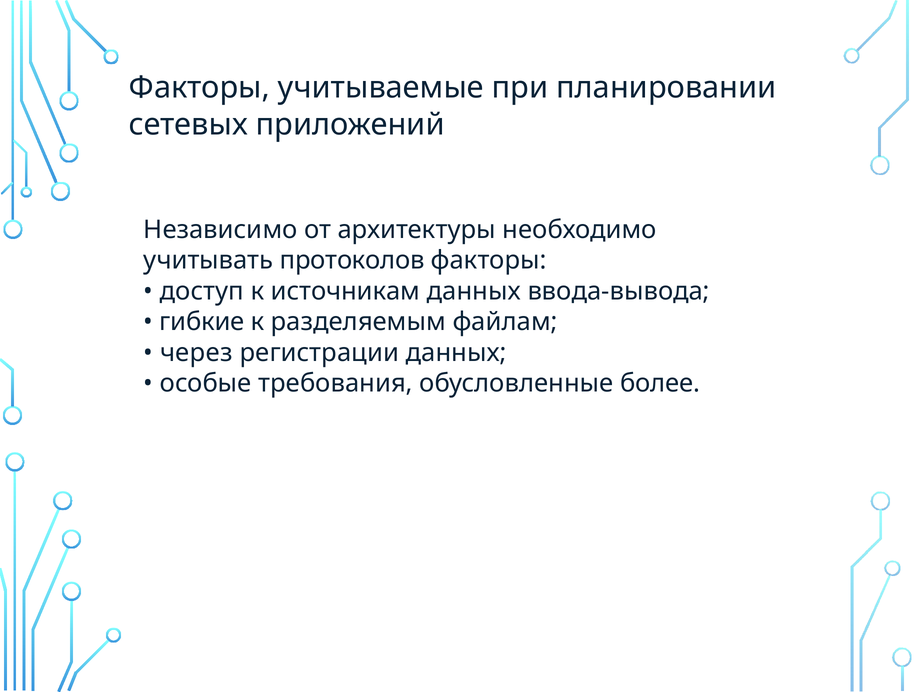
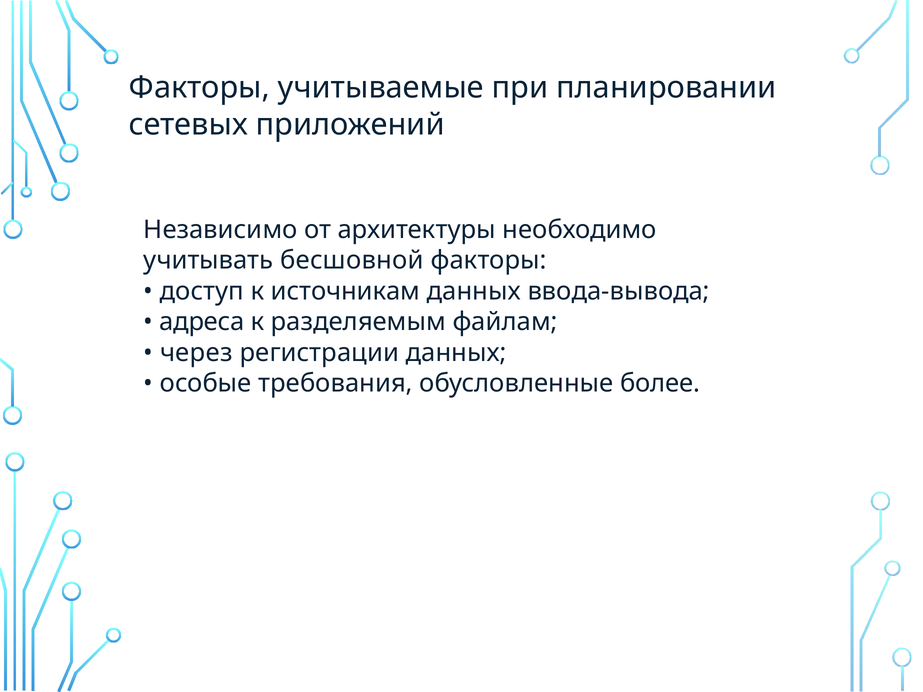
протоколов: протоколов -> бесшовной (352, 261)
гибкие: гибкие -> адреса (202, 322)
